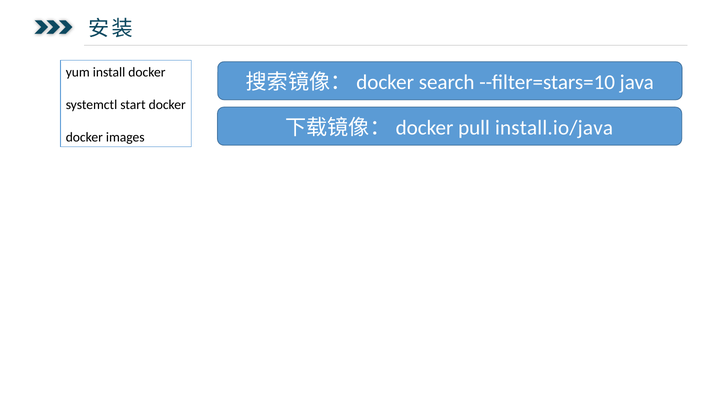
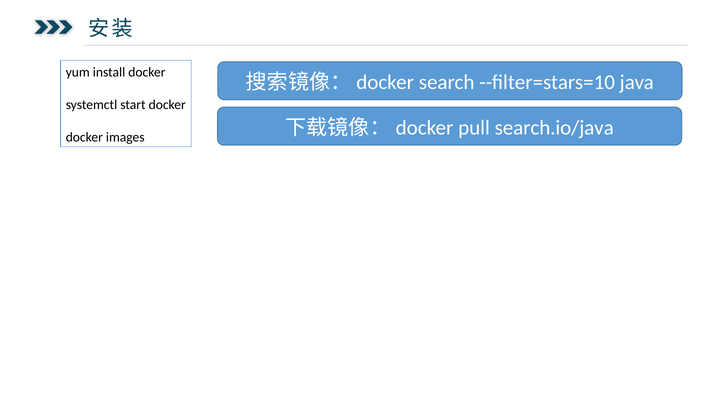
install.io/java: install.io/java -> search.io/java (554, 128)
